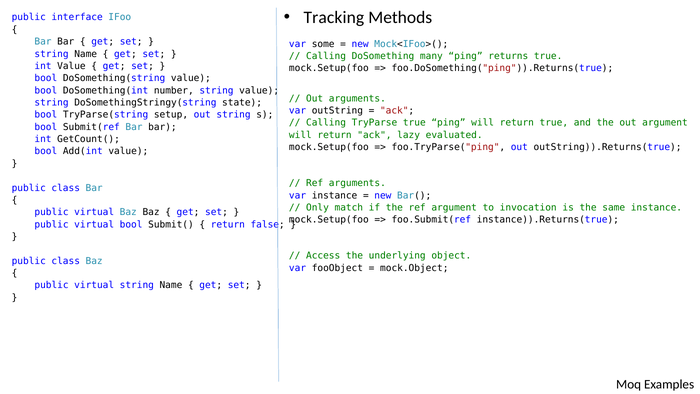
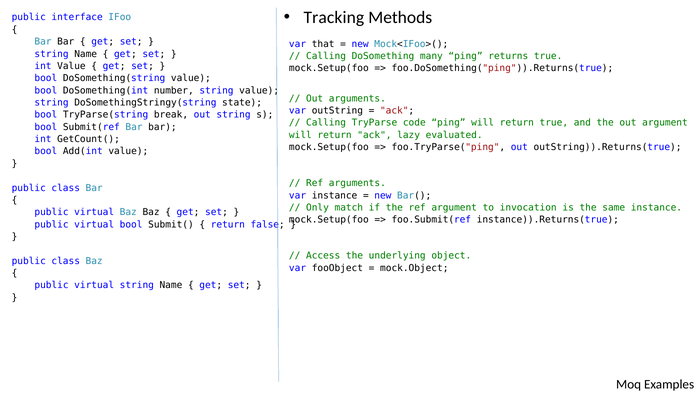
some: some -> that (323, 44)
setup: setup -> break (171, 115)
TryParse true: true -> code (414, 123)
